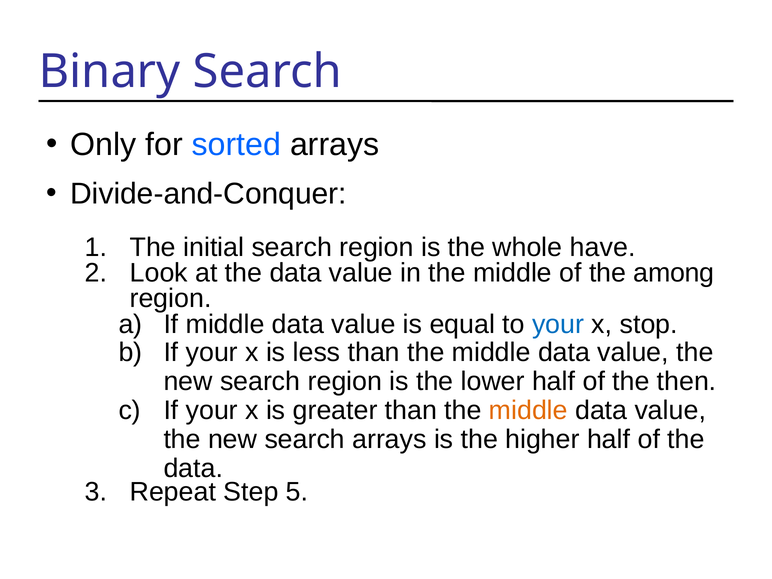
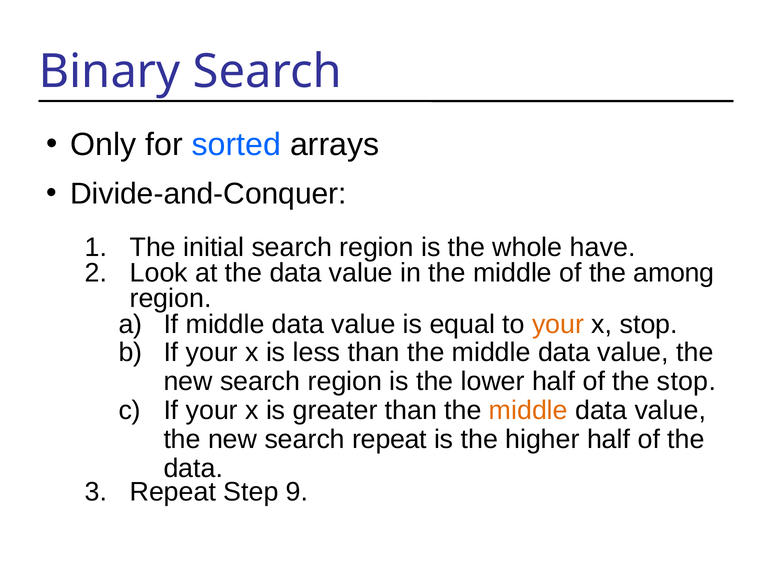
your colour: blue -> orange (558, 324)
the then: then -> stop (686, 382)
search arrays: arrays -> repeat (390, 439)
5: 5 -> 9 (297, 492)
